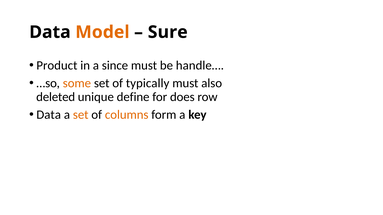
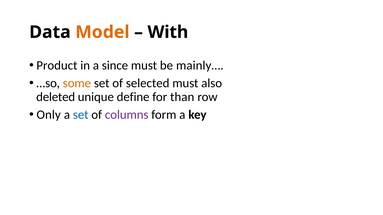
Sure: Sure -> With (168, 32)
handle…: handle… -> mainly… (200, 66)
typically: typically -> selected (148, 83)
does: does -> than (182, 97)
Data: Data -> Only (49, 115)
set colour: orange -> blue (81, 115)
columns colour: orange -> purple (127, 115)
